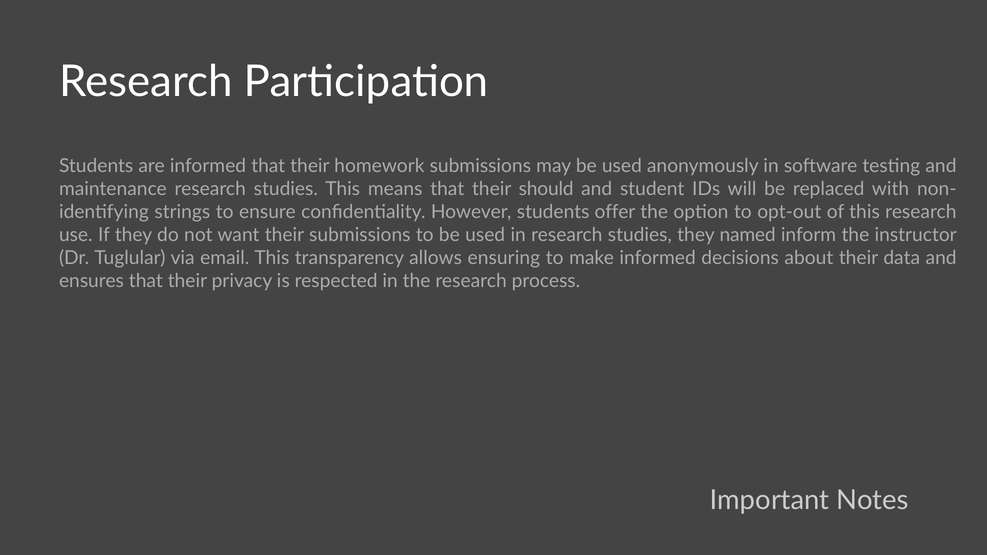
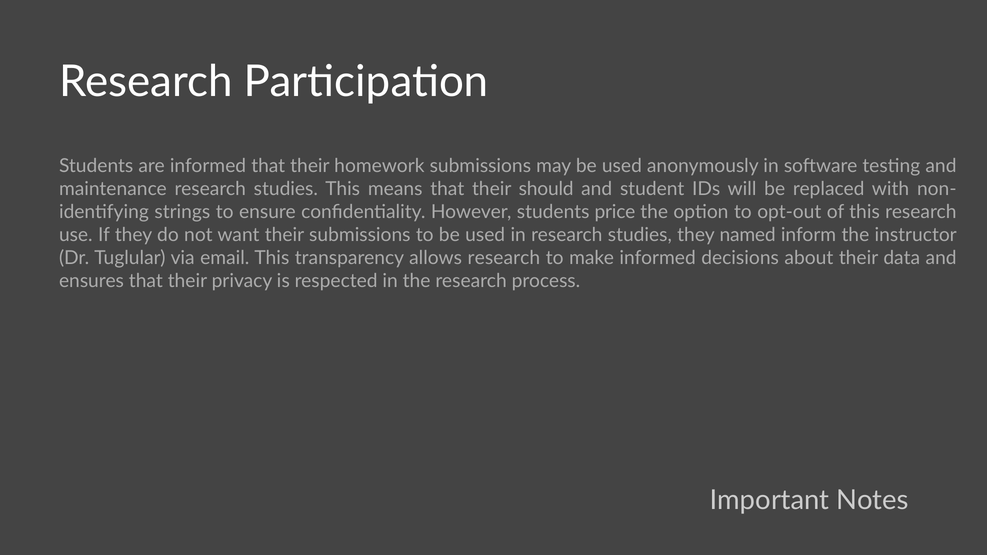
offer: offer -> price (615, 212)
allows ensuring: ensuring -> research (504, 258)
